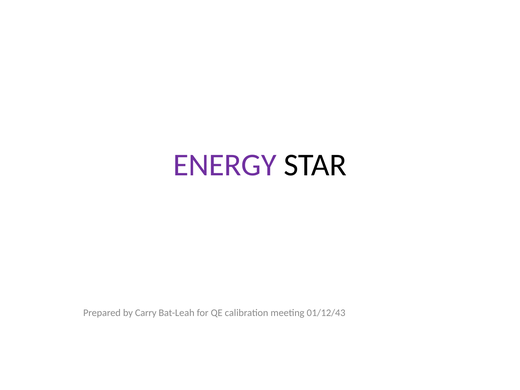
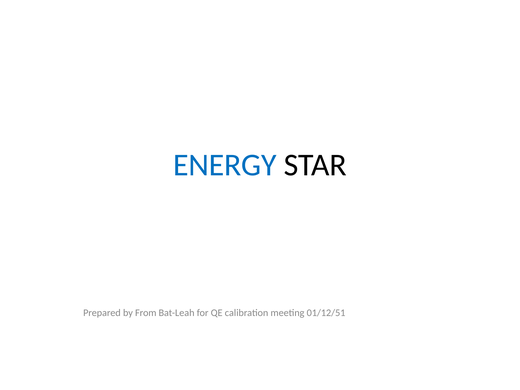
ENERGY colour: purple -> blue (225, 165)
Carry: Carry -> From (146, 313)
01/12/43: 01/12/43 -> 01/12/51 (326, 313)
